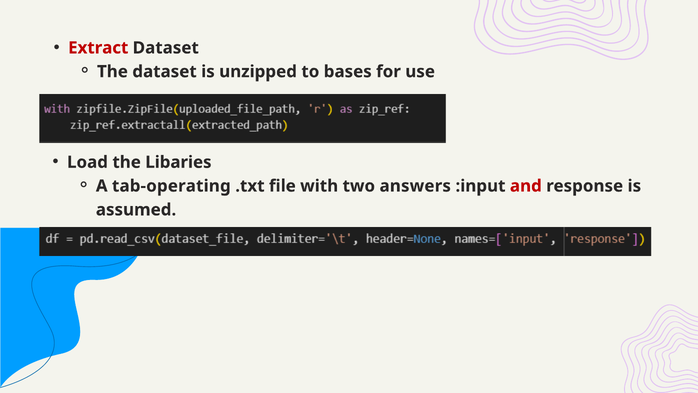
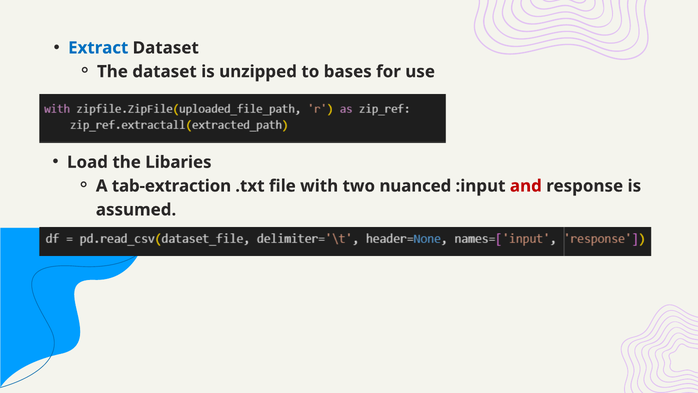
Extract colour: red -> blue (98, 48)
tab-operating: tab-operating -> tab-extraction (171, 186)
answers: answers -> nuanced (415, 186)
